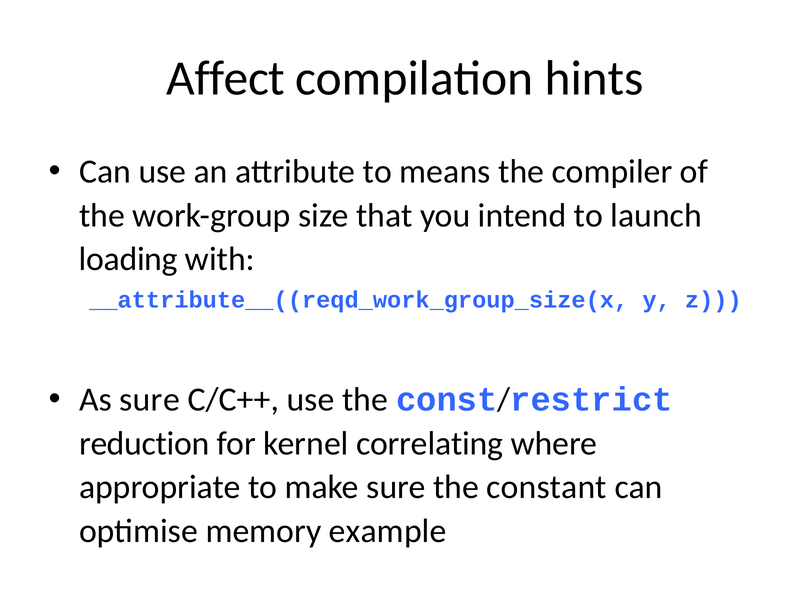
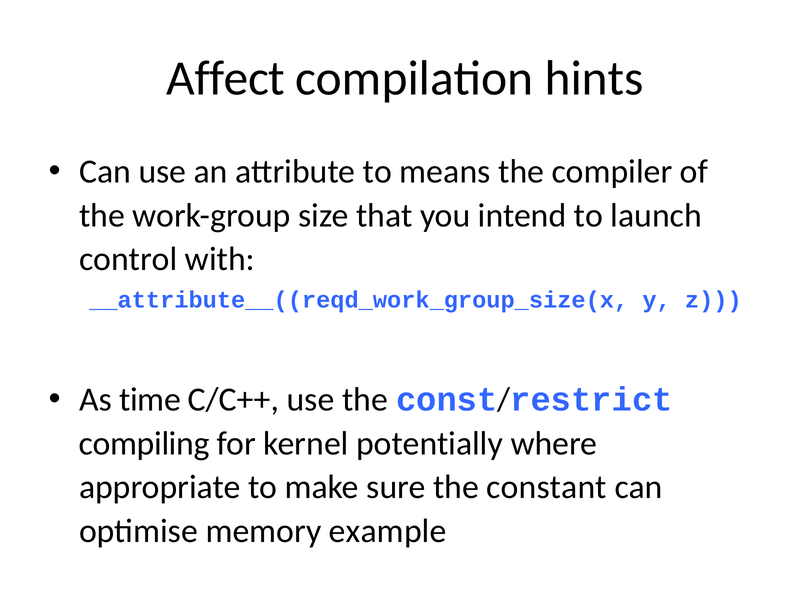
loading: loading -> control (128, 259)
As sure: sure -> time (150, 400)
reduction: reduction -> compiling (144, 444)
correlating: correlating -> potentially (430, 444)
